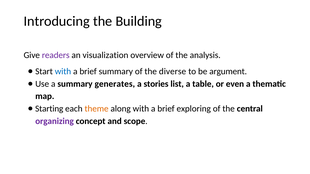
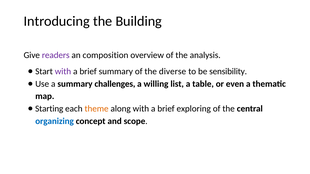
visualization: visualization -> composition (105, 55)
with colour: blue -> purple (63, 72)
argument: argument -> sensibility (228, 72)
generates: generates -> challenges (115, 84)
stories: stories -> willing (156, 84)
organizing colour: purple -> blue (55, 121)
